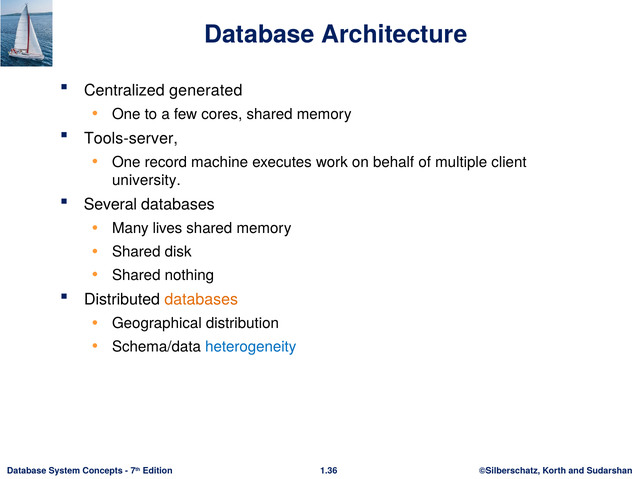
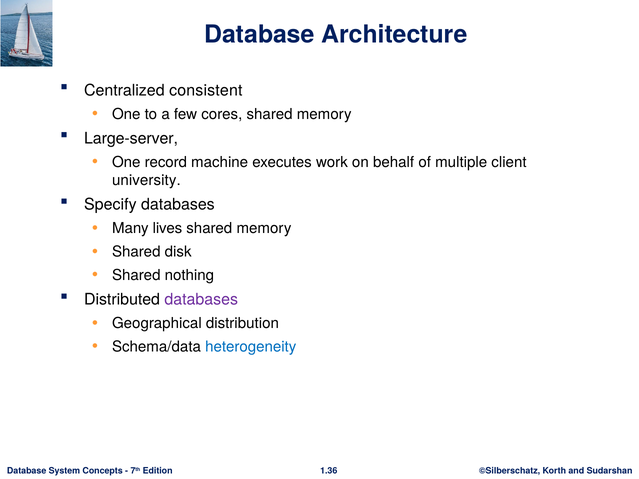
generated: generated -> consistent (206, 90)
Tools-server: Tools-server -> Large-server (131, 138)
Several: Several -> Specify (110, 205)
databases colour: orange -> purple (201, 300)
